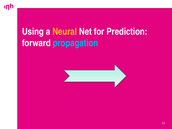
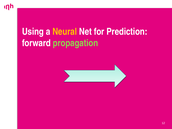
propagation colour: light blue -> light green (75, 43)
